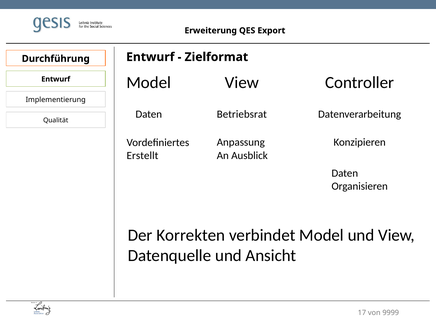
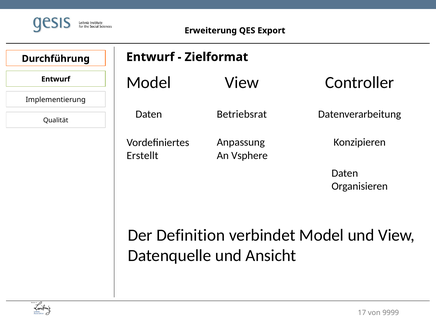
Ausblick: Ausblick -> Vsphere (249, 155)
Korrekten: Korrekten -> Definition (191, 235)
